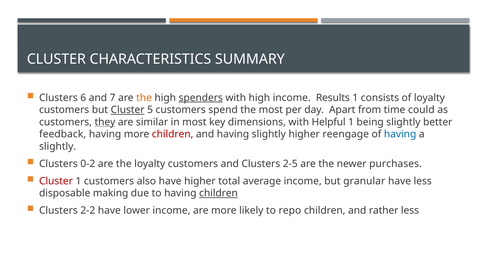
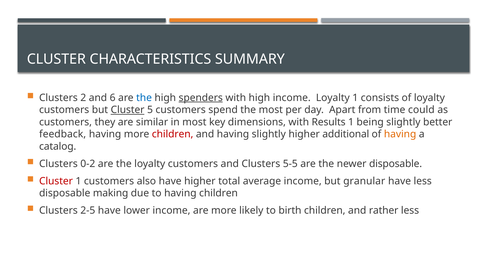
6: 6 -> 2 (83, 98)
7: 7 -> 6 (113, 98)
the colour: orange -> blue (144, 98)
income Results: Results -> Loyalty (333, 98)
they underline: present -> none (105, 122)
Helpful: Helpful -> Results (329, 122)
reengage: reengage -> additional (346, 134)
having colour: blue -> orange (400, 134)
slightly: slightly -> catalog (58, 146)
2-5: 2-5 -> 5-5 (290, 164)
newer purchases: purchases -> disposable (396, 164)
children underline: present -> none (218, 193)
2-2: 2-2 -> 2-5 (88, 210)
repo: repo -> birth (290, 210)
